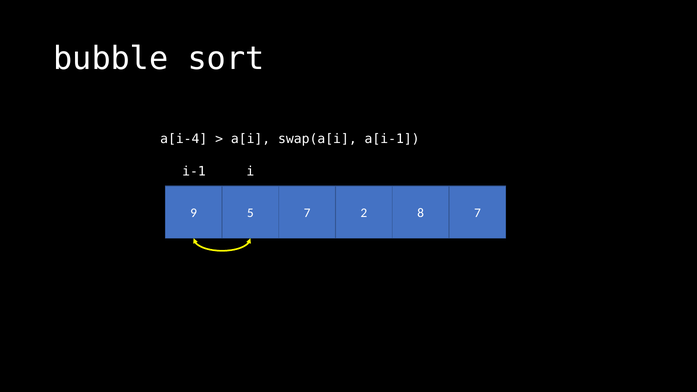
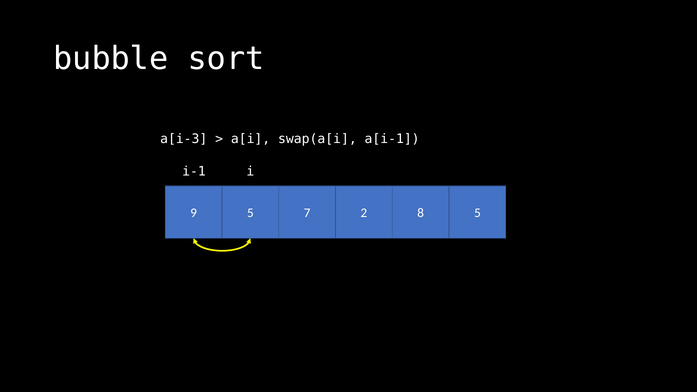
a[i-4: a[i-4 -> a[i-3 (184, 139)
8 7: 7 -> 5 (477, 213)
